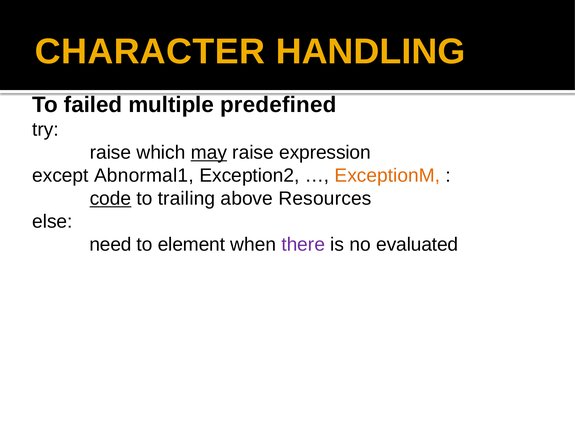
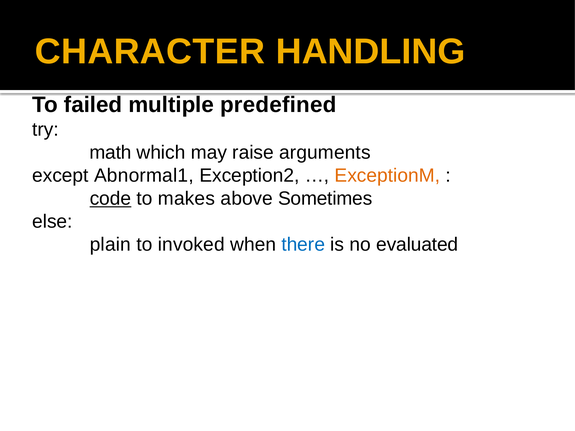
raise: raise -> math (111, 153)
may underline: present -> none (209, 153)
expression: expression -> arguments (325, 153)
trailing: trailing -> makes (186, 199)
Resources: Resources -> Sometimes (325, 199)
need: need -> plain (110, 245)
element: element -> invoked (191, 245)
there colour: purple -> blue (303, 245)
